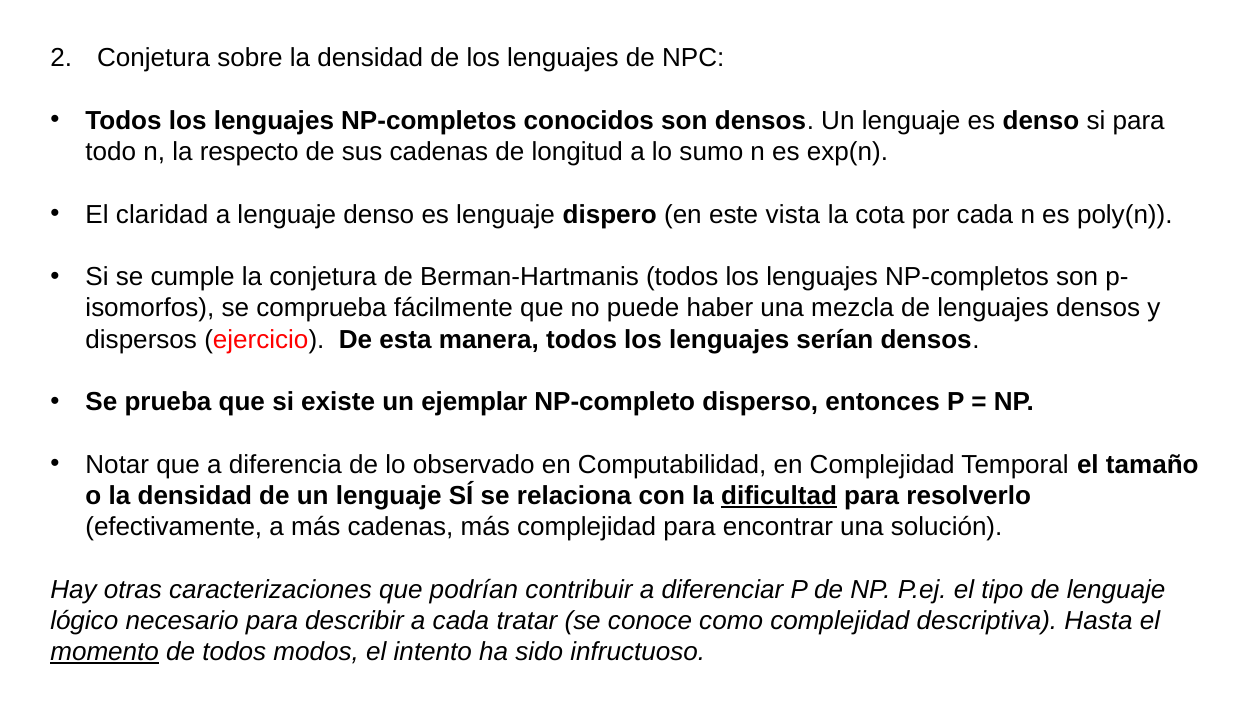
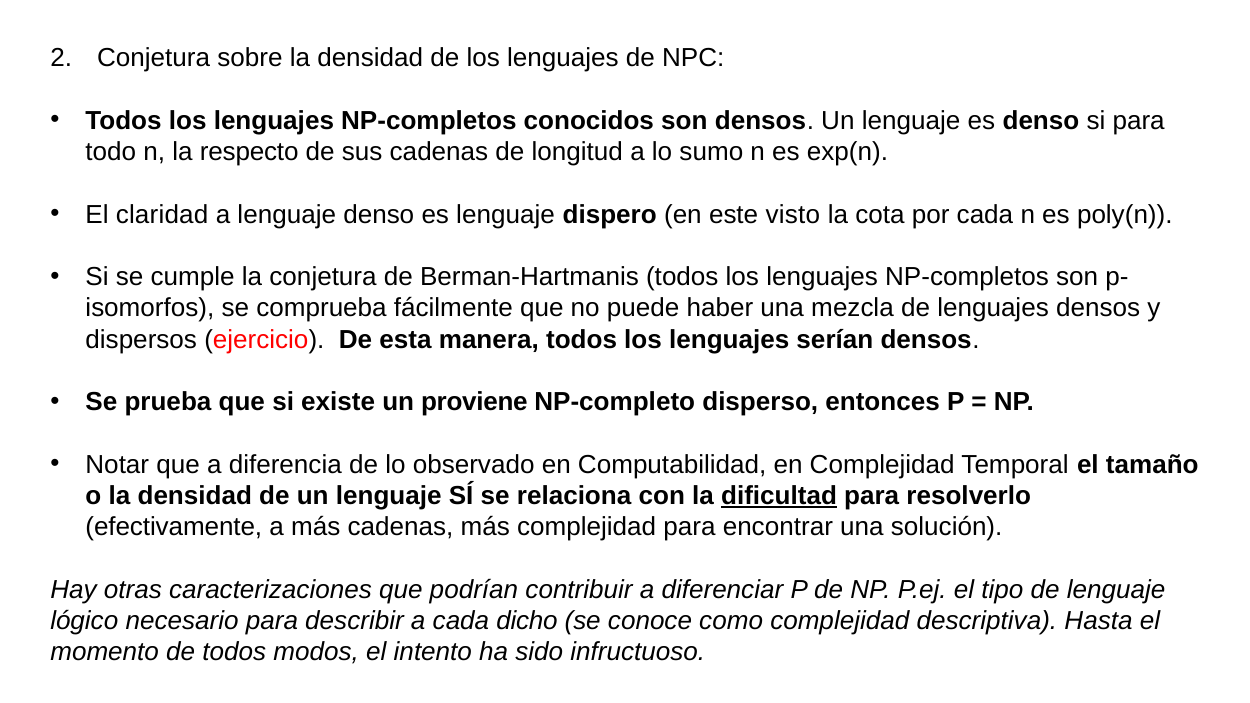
vista: vista -> visto (793, 214)
ejemplar: ejemplar -> proviene (474, 402)
tratar: tratar -> dicho (527, 621)
momento underline: present -> none (105, 652)
